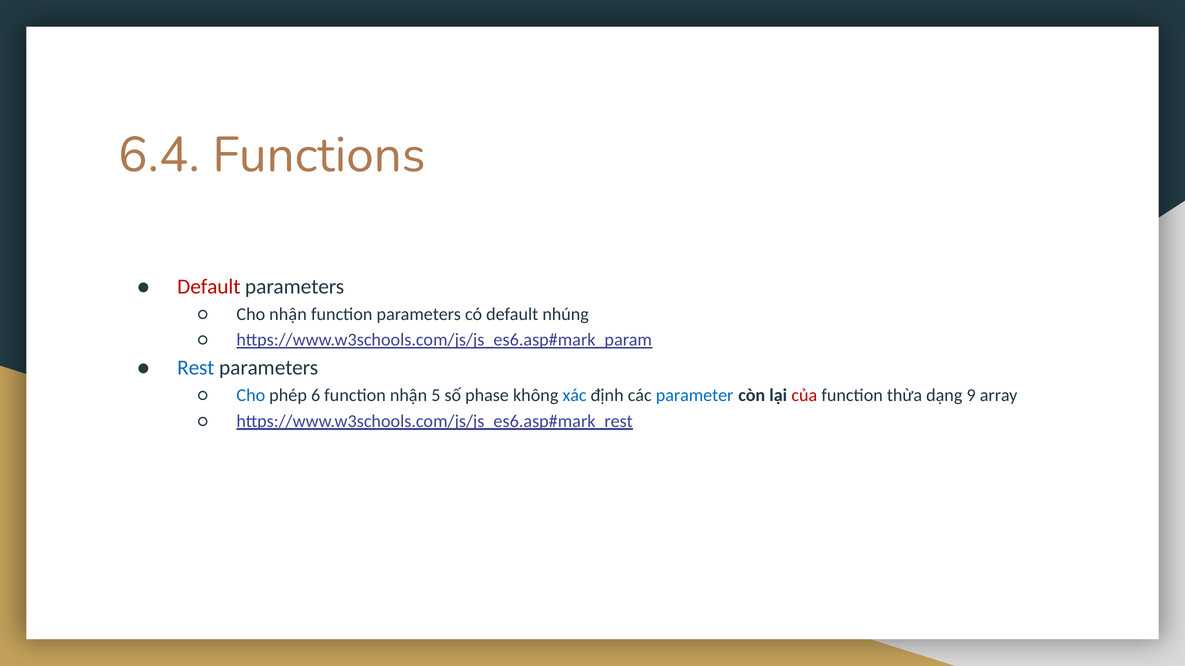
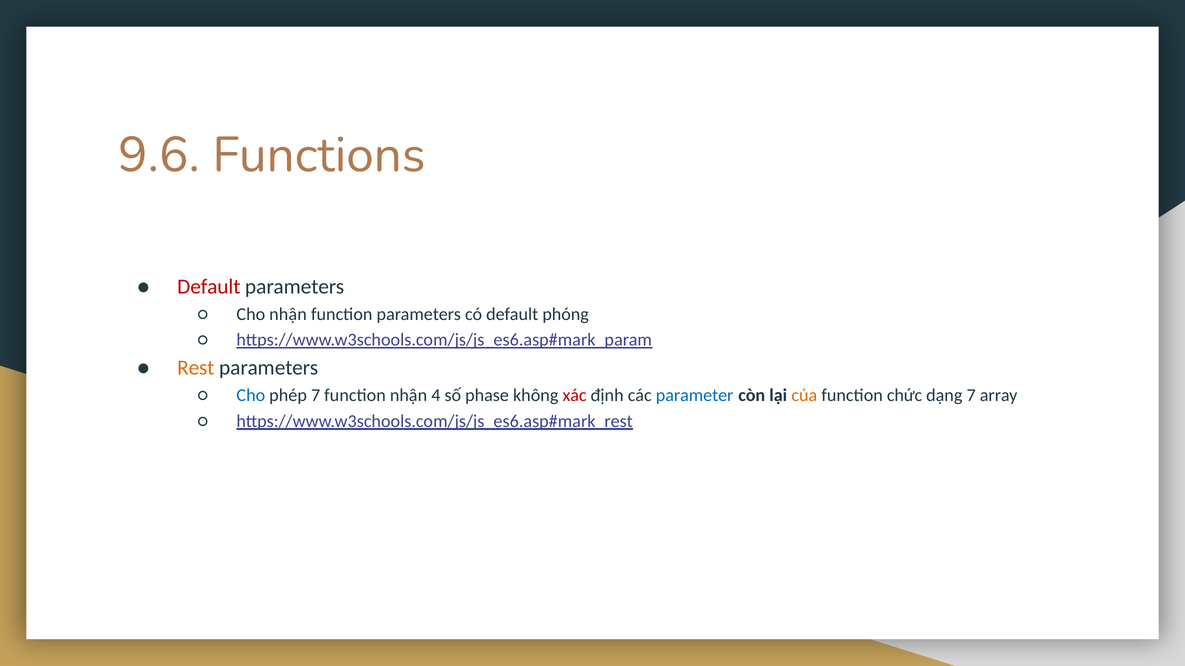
6.4: 6.4 -> 9.6 (159, 155)
nhúng: nhúng -> phóng (566, 315)
Rest colour: blue -> orange (196, 368)
phép 6: 6 -> 7 (316, 396)
5: 5 -> 4 (436, 396)
xác colour: blue -> red (575, 396)
của colour: red -> orange (804, 396)
thừa: thừa -> chức (905, 396)
dạng 9: 9 -> 7 (971, 396)
